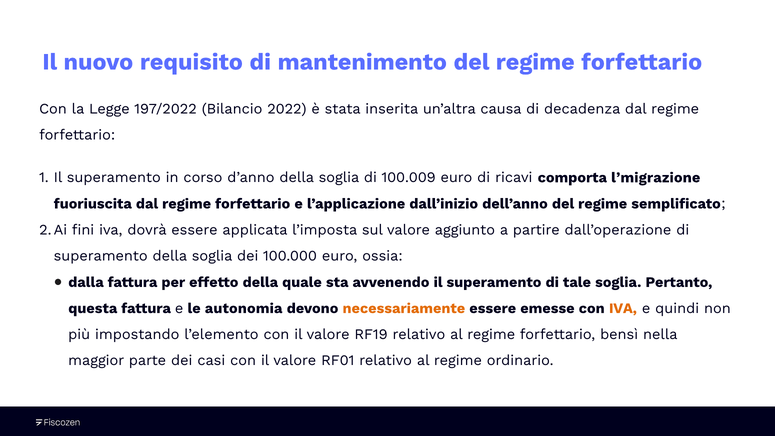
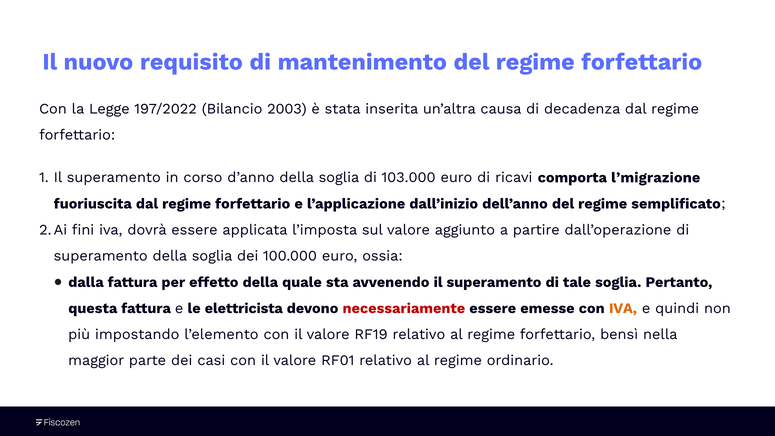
2022: 2022 -> 2003 (287, 109)
100.009: 100.009 -> 103.000 (409, 177)
autonomia: autonomia -> elettricista (244, 308)
necessariamente colour: orange -> red (404, 308)
